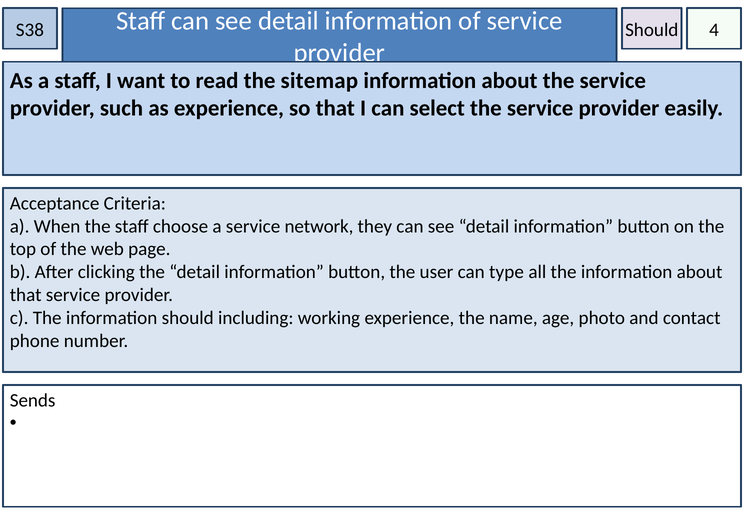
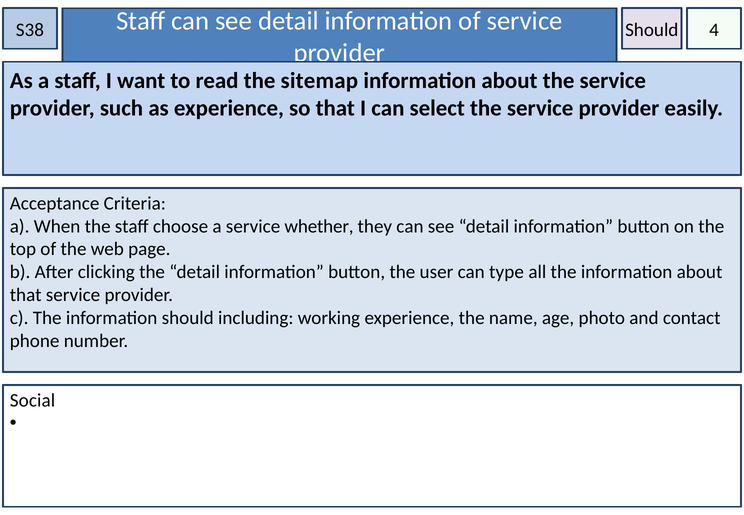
network: network -> whether (319, 226)
Sends: Sends -> Social (33, 401)
